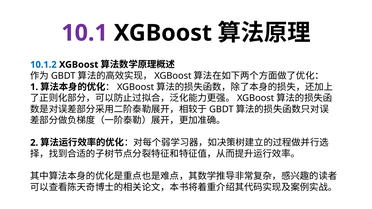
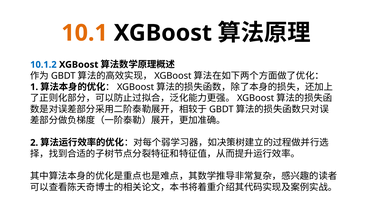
10.1 colour: purple -> orange (85, 33)
